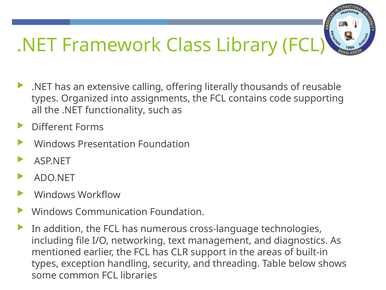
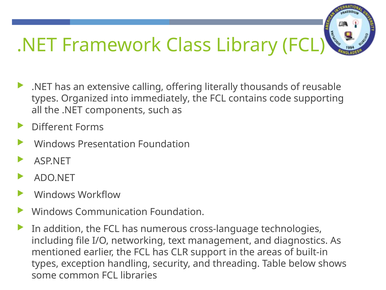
assignments: assignments -> immediately (160, 98)
functionality: functionality -> components (115, 110)
